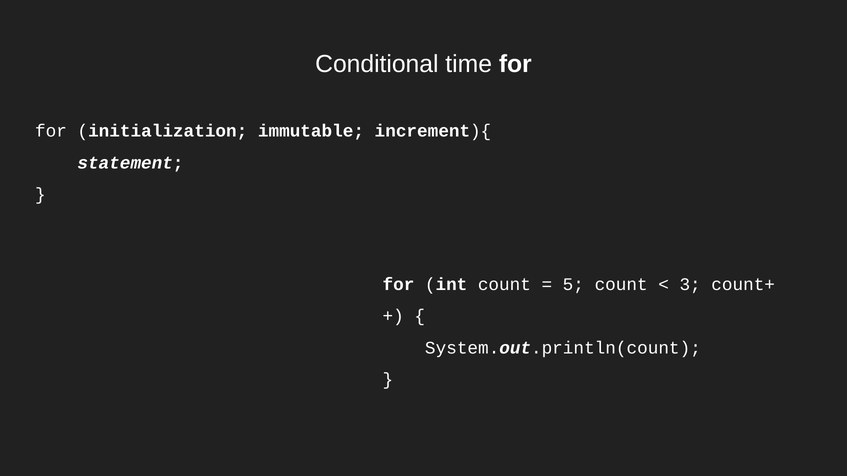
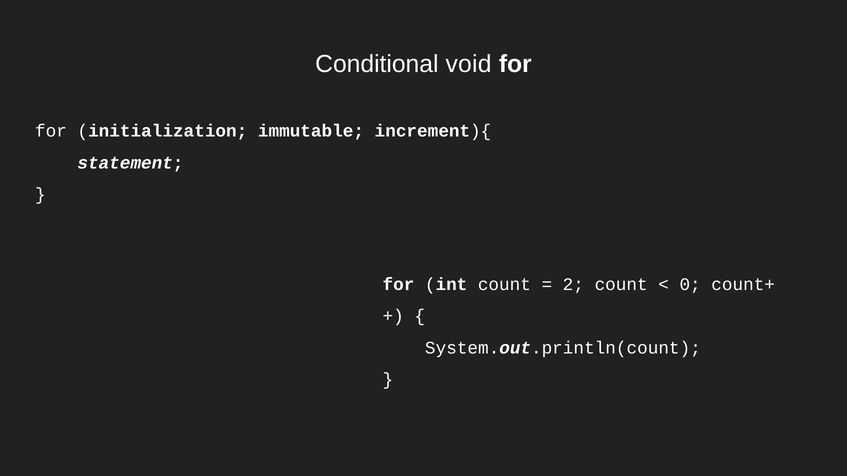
time: time -> void (469, 64)
5: 5 -> 2 (573, 285)
3: 3 -> 0 (690, 285)
